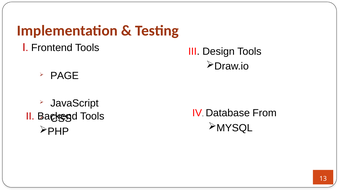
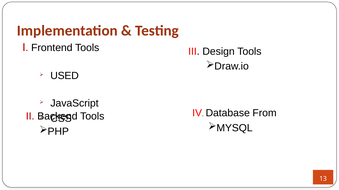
PAGE: PAGE -> USED (65, 76)
